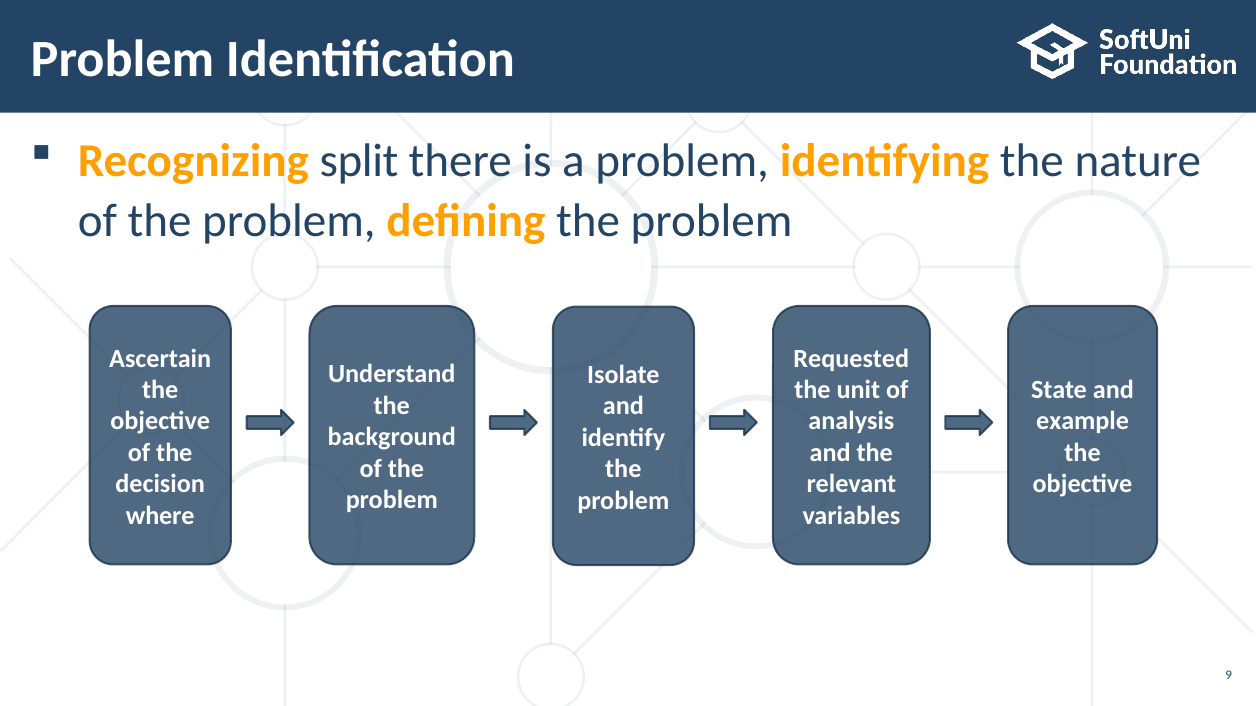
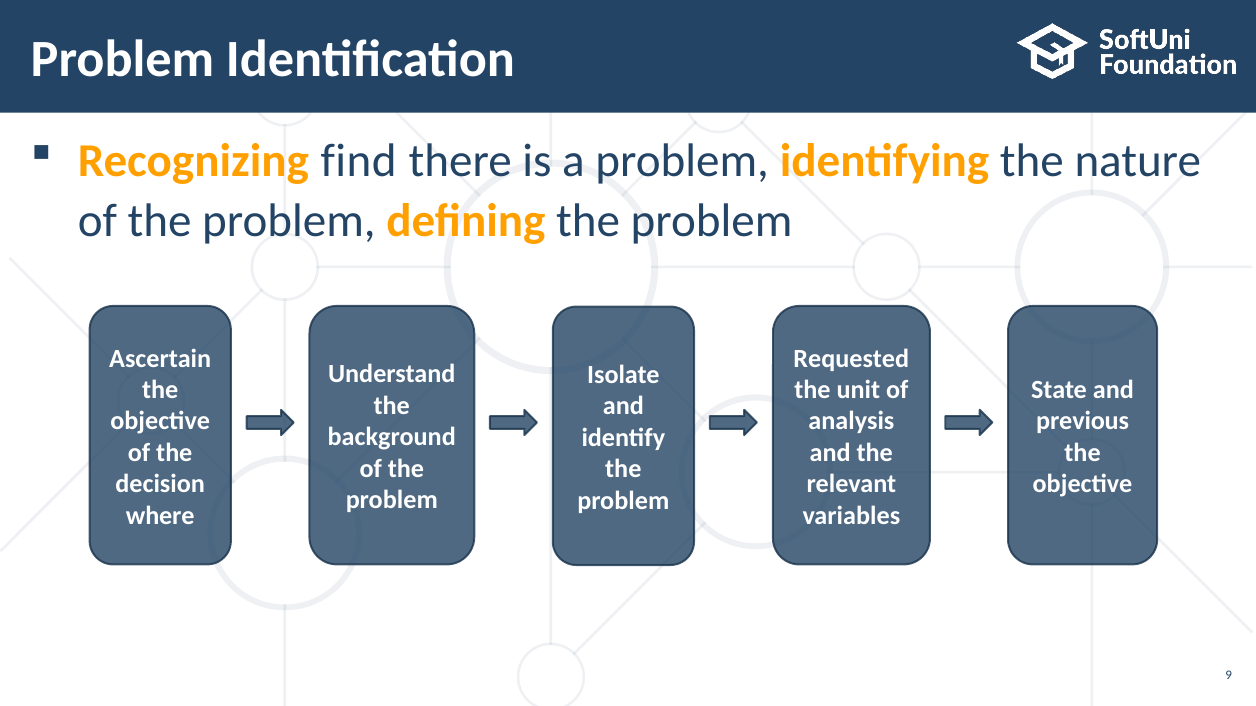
split: split -> find (359, 161)
example: example -> previous (1083, 422)
